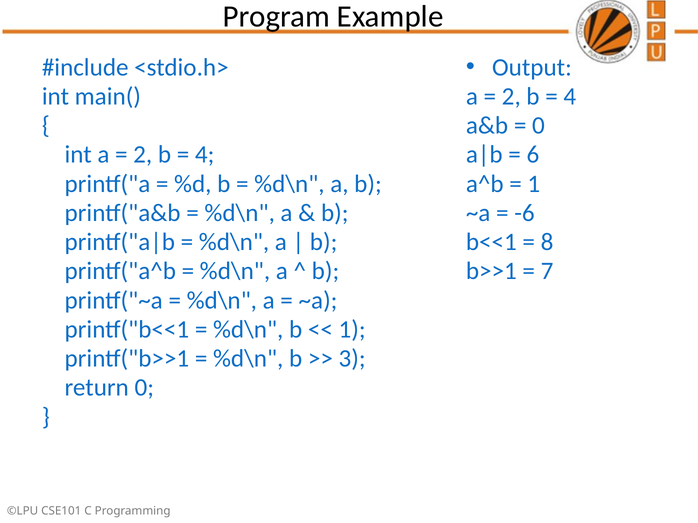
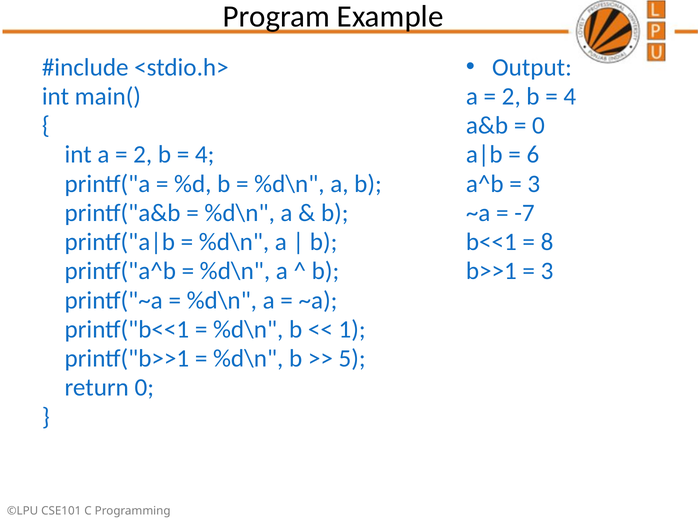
1: 1 -> 3 (534, 184)
-6: -6 -> -7 (524, 213)
7: 7 -> 3 (547, 271)
3: 3 -> 5 (352, 359)
